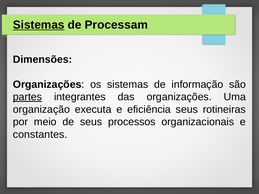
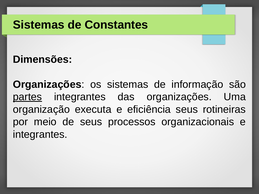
Sistemas underline: present -> none (39, 25)
Processam: Processam -> Constantes (116, 25)
constantes: constantes -> integrantes (40, 135)
